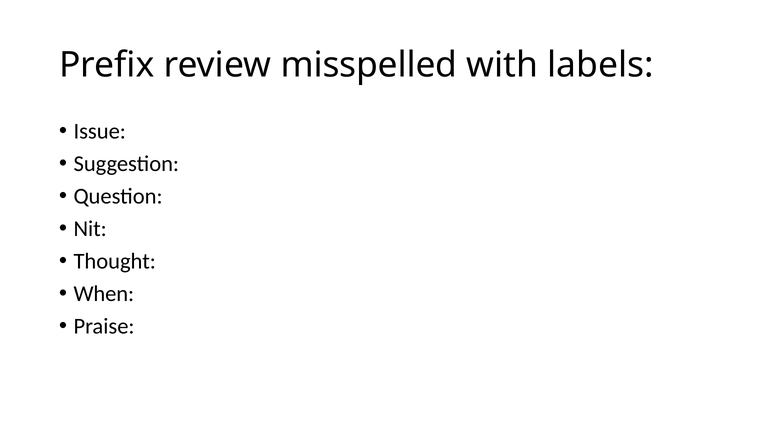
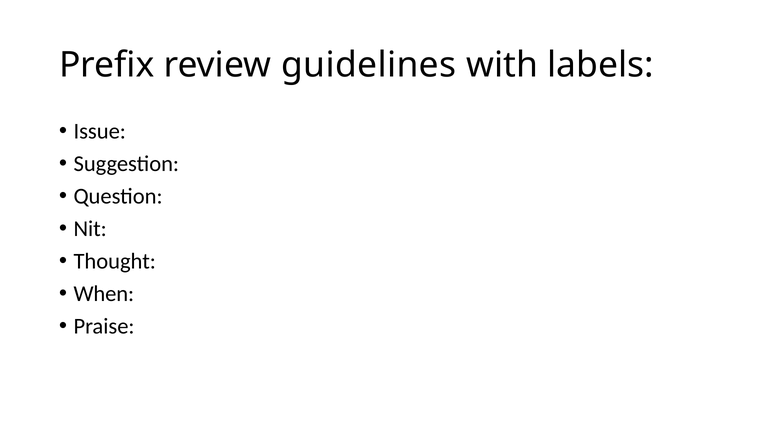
misspelled: misspelled -> guidelines (369, 65)
